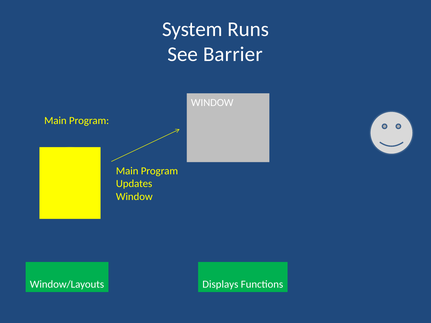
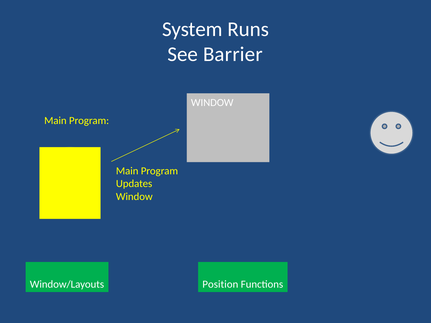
Displays: Displays -> Position (220, 284)
